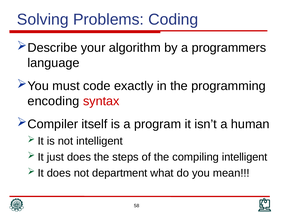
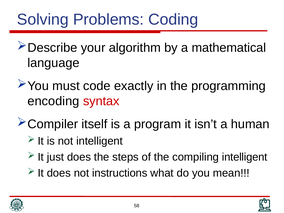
programmers: programmers -> mathematical (229, 48)
department: department -> instructions (120, 173)
